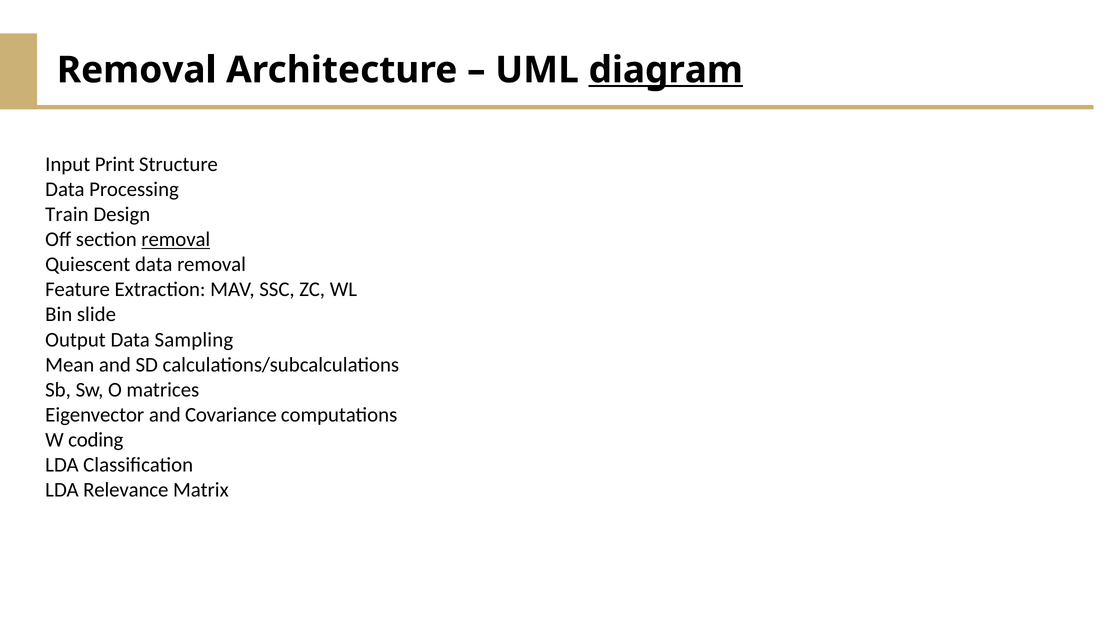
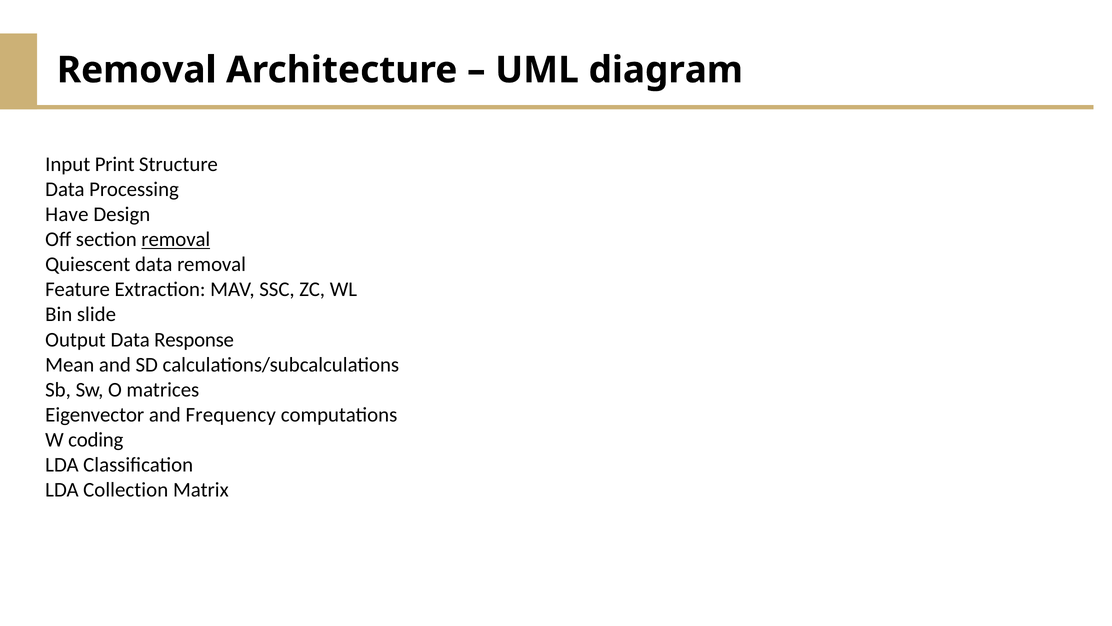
diagram underline: present -> none (666, 70)
Train: Train -> Have (67, 214)
Sampling: Sampling -> Response (194, 339)
Covariance: Covariance -> Frequency (231, 414)
Relevance: Relevance -> Collection (126, 489)
